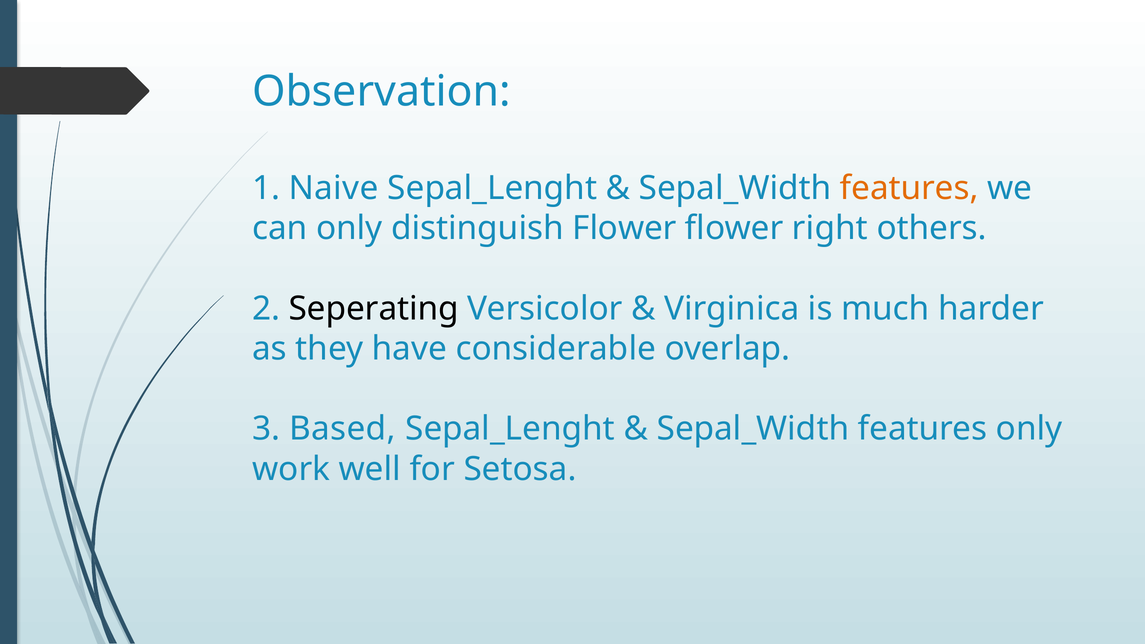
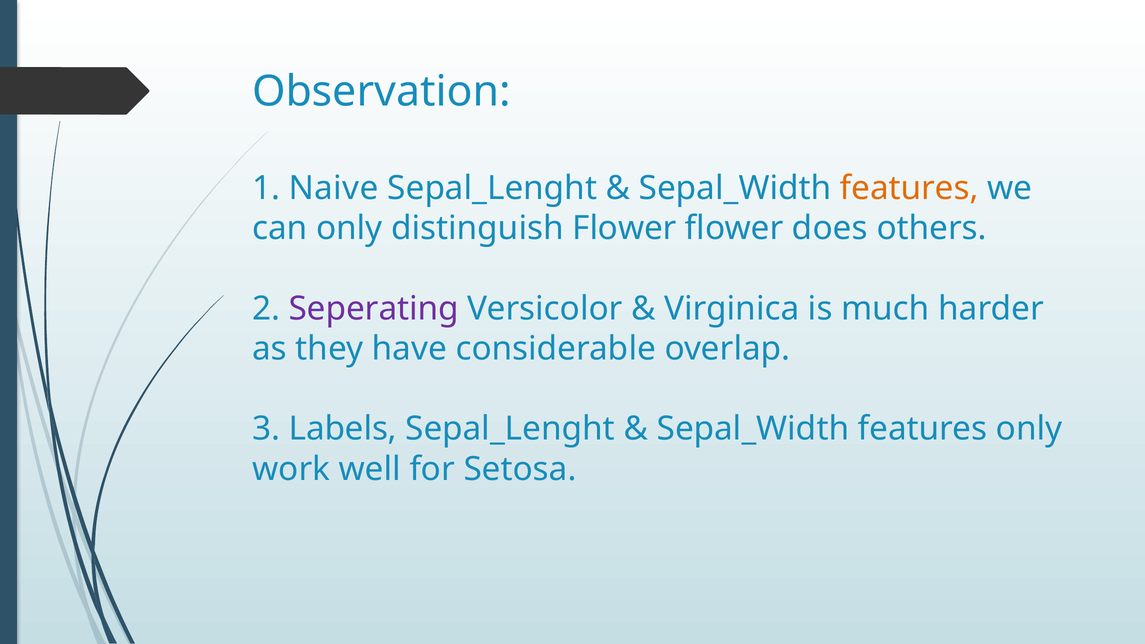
right: right -> does (830, 228)
Seperating colour: black -> purple (374, 309)
Based: Based -> Labels (343, 429)
